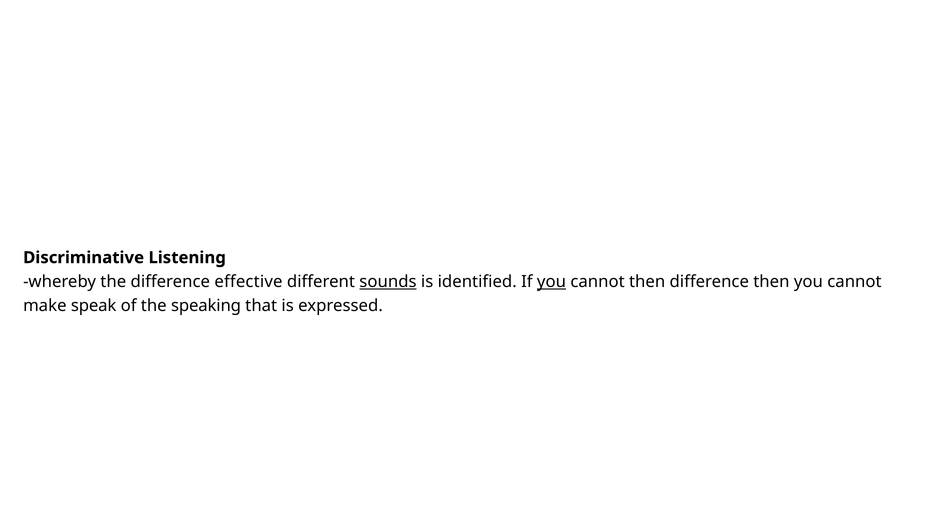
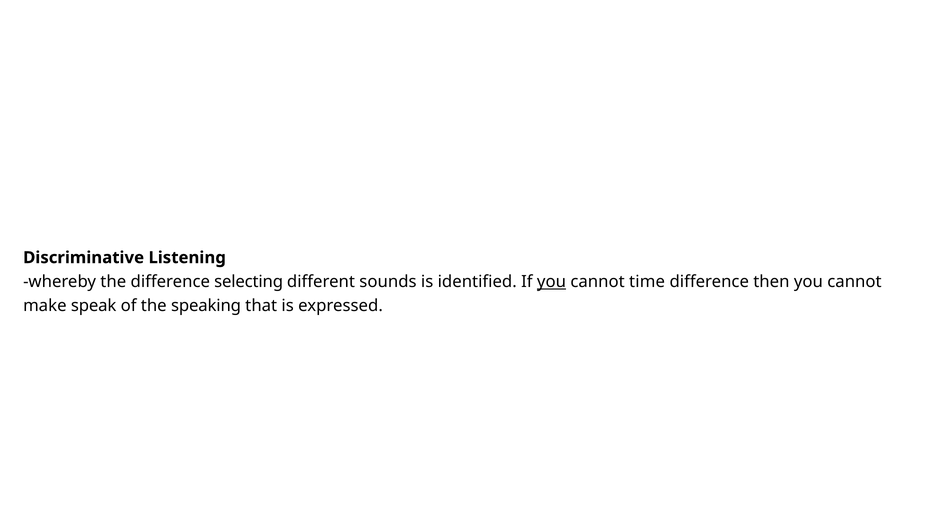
effective: effective -> selecting (249, 282)
sounds underline: present -> none (388, 282)
cannot then: then -> time (647, 282)
